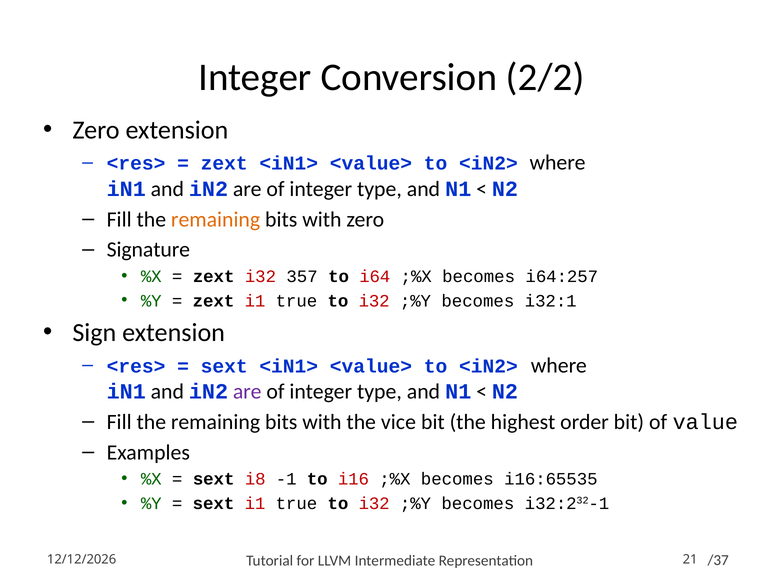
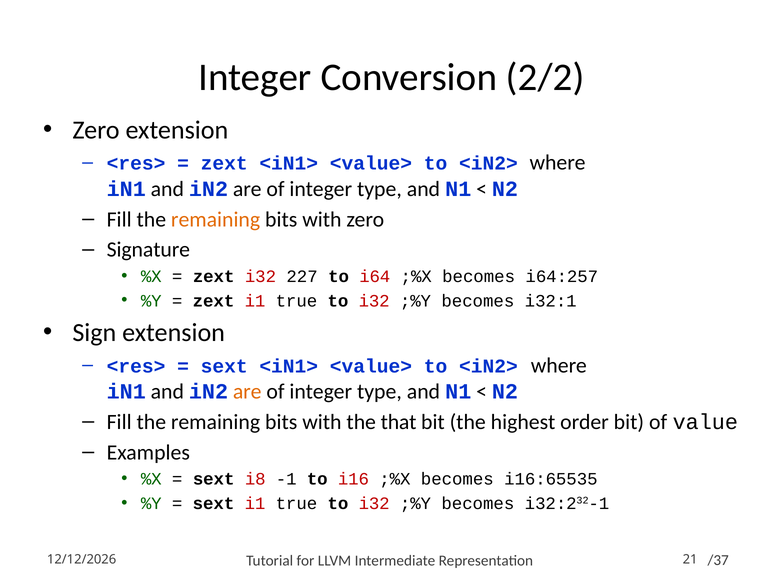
357: 357 -> 227 (302, 277)
are colour: purple -> orange (247, 392)
vice: vice -> that (399, 422)
